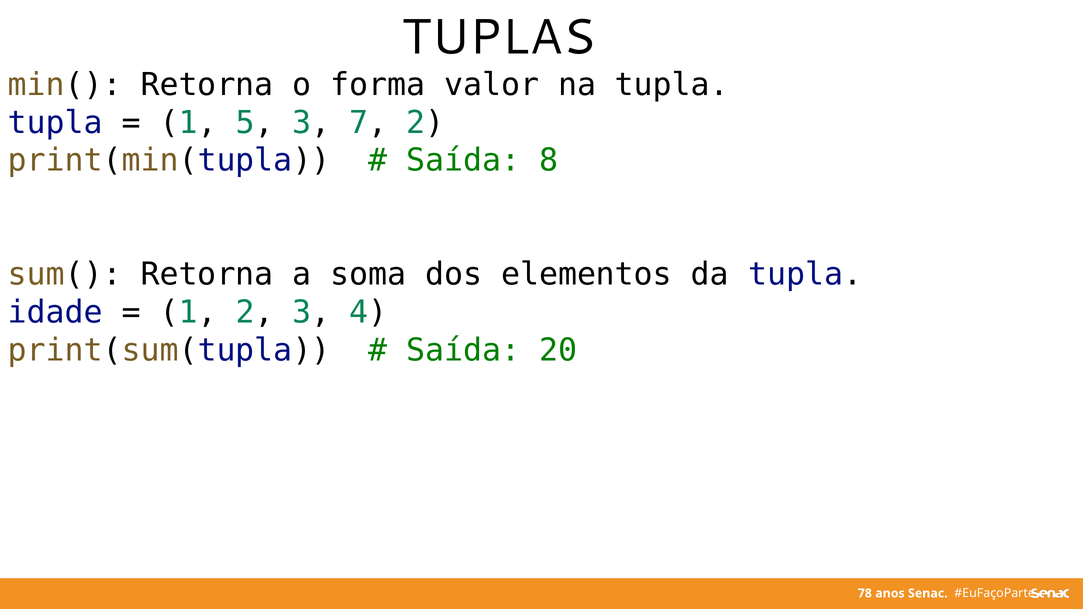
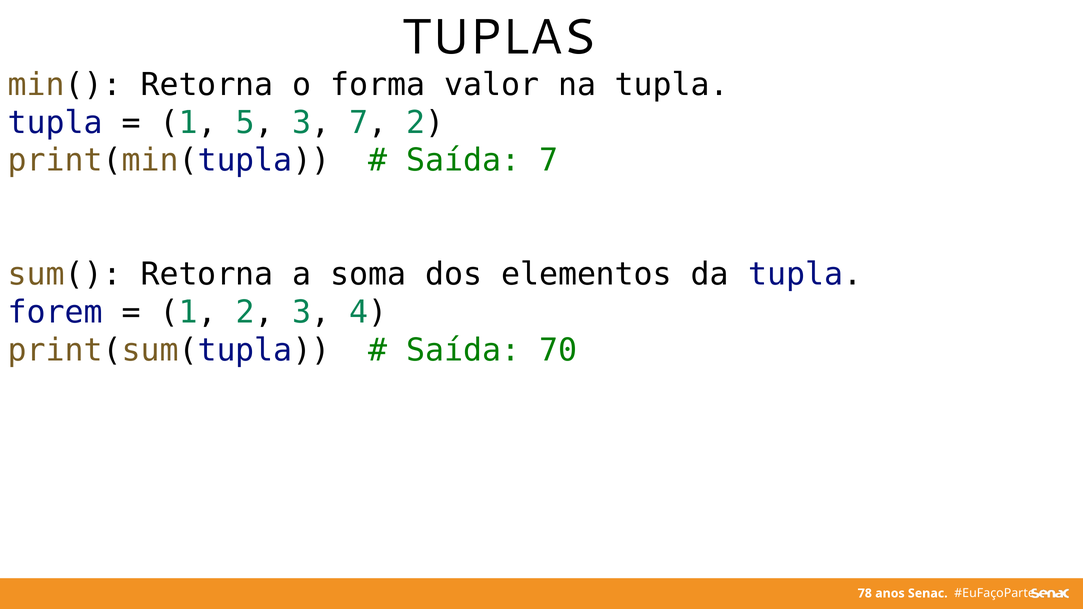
Saída 8: 8 -> 7 (549, 161)
idade: idade -> forem (55, 312)
20: 20 -> 70 (558, 350)
